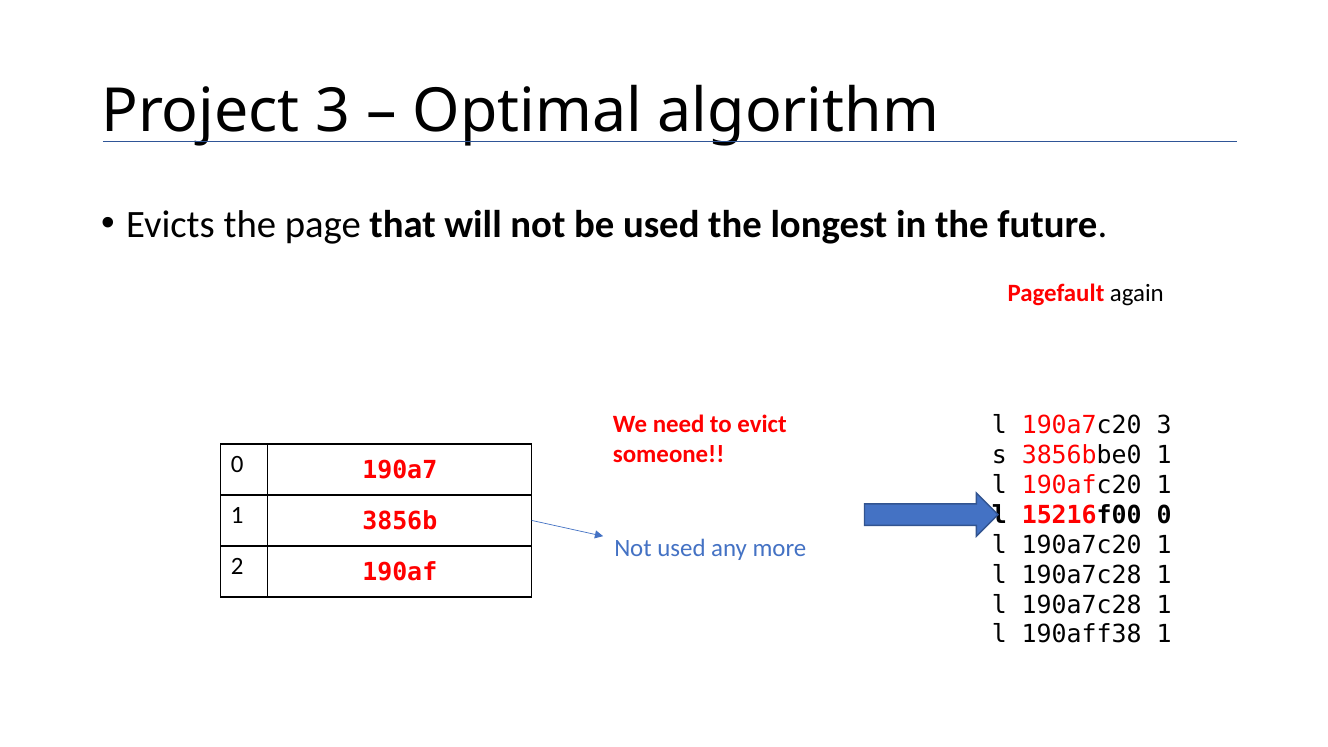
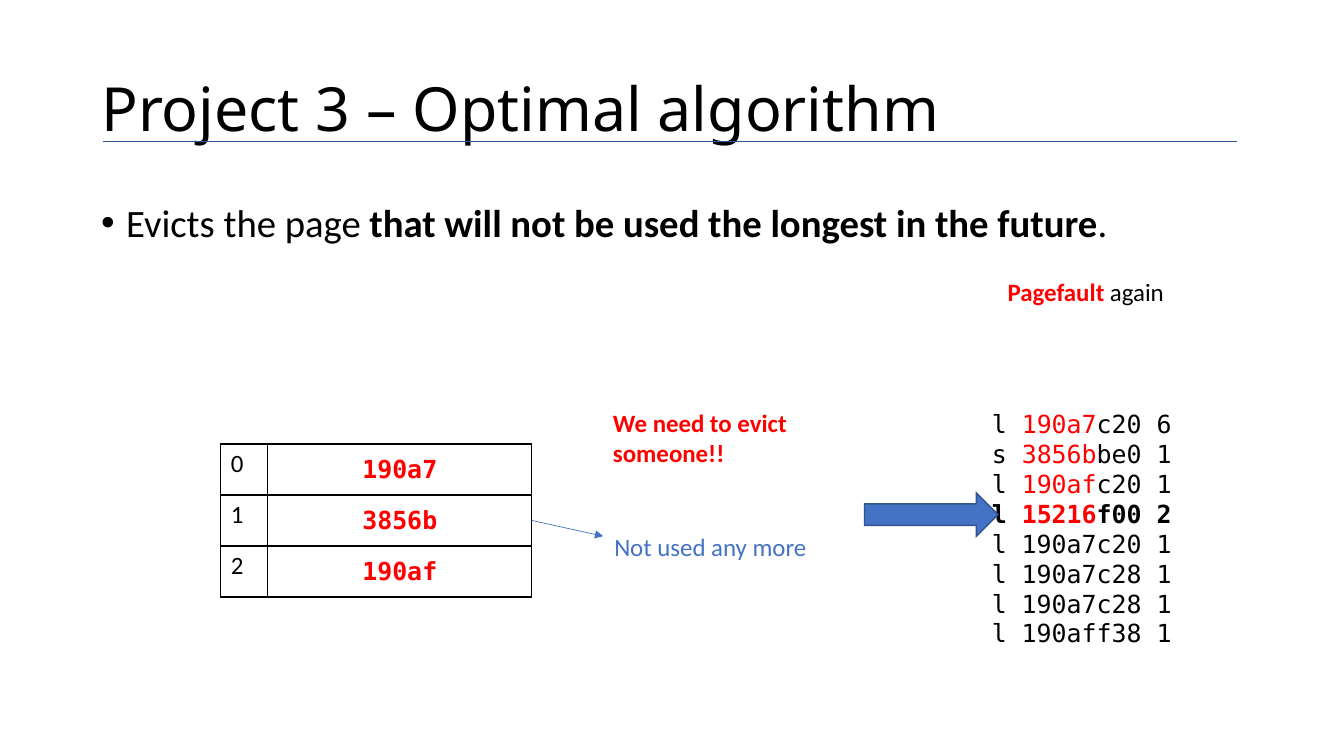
190a7c20 3: 3 -> 6 (1164, 426)
15216f00 0: 0 -> 2 (1164, 515)
